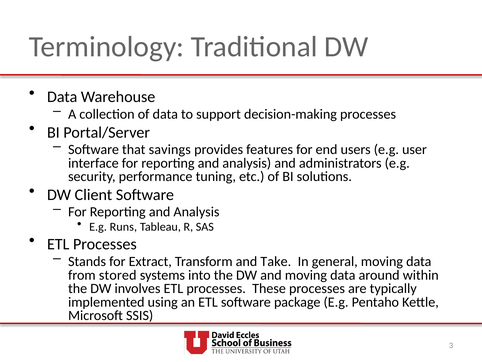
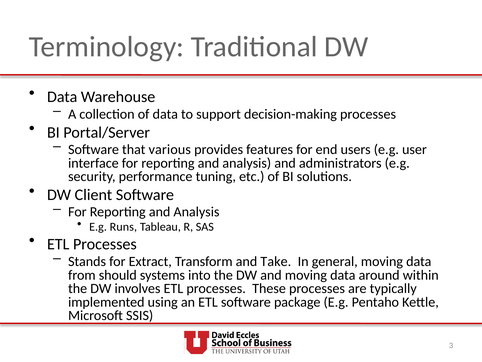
savings: savings -> various (170, 149)
stored: stored -> should (118, 275)
